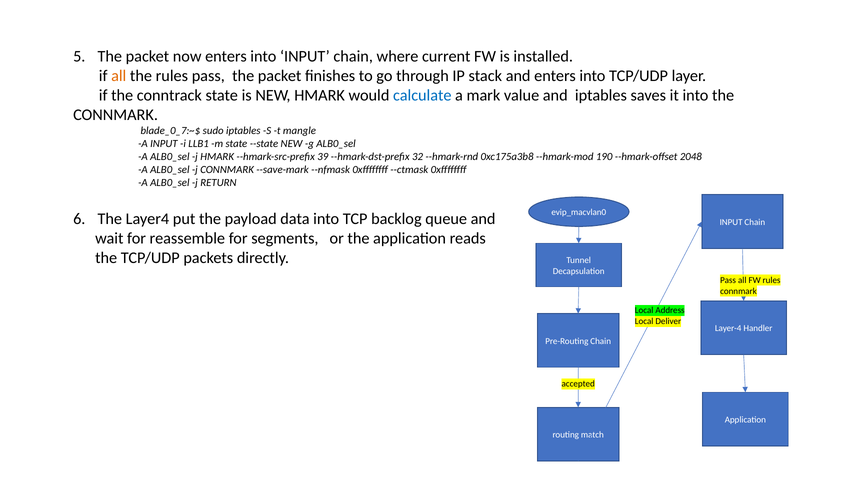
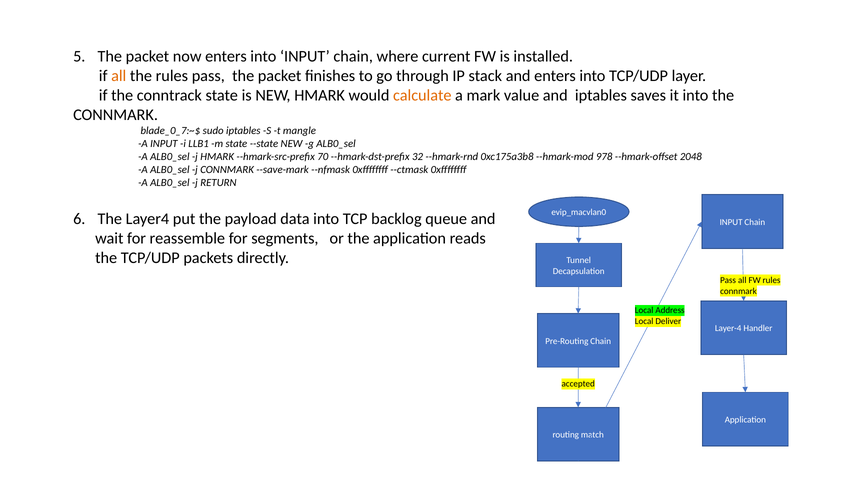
calculate colour: blue -> orange (422, 95)
39: 39 -> 70 (323, 157)
190: 190 -> 978 (604, 157)
